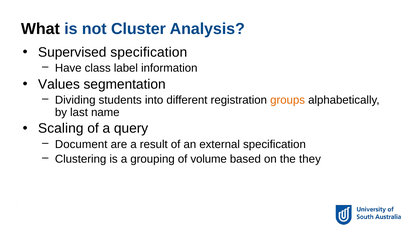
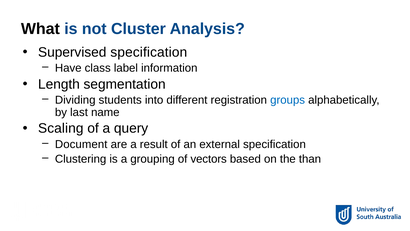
Values: Values -> Length (59, 84)
groups colour: orange -> blue (288, 100)
volume: volume -> vectors (209, 159)
they: they -> than (310, 159)
